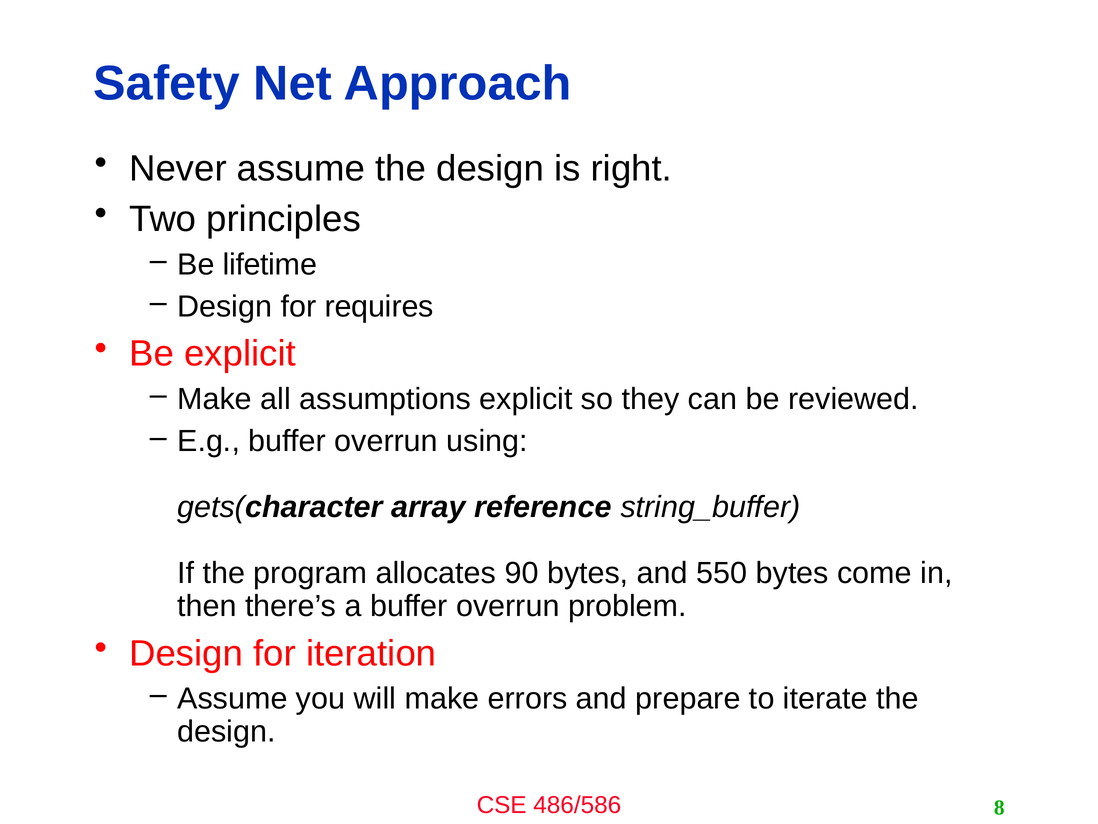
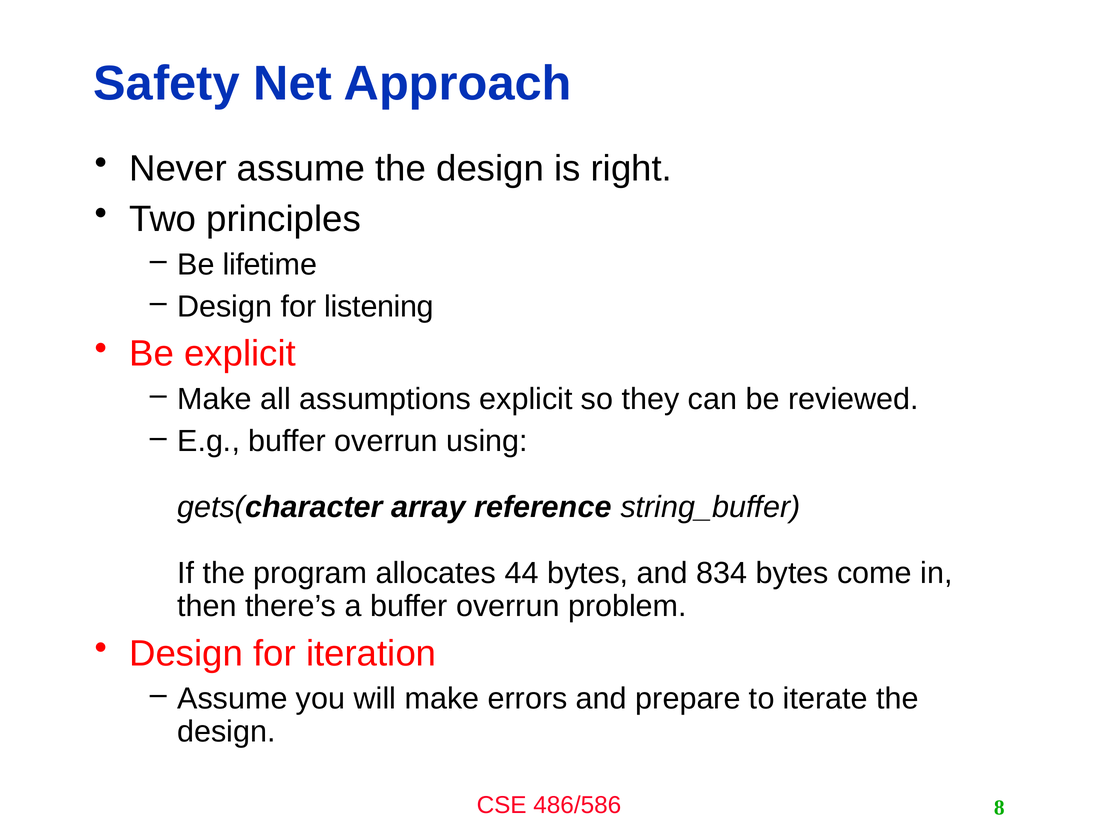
requires: requires -> listening (379, 306)
90: 90 -> 44 (522, 573)
550: 550 -> 834 (722, 573)
